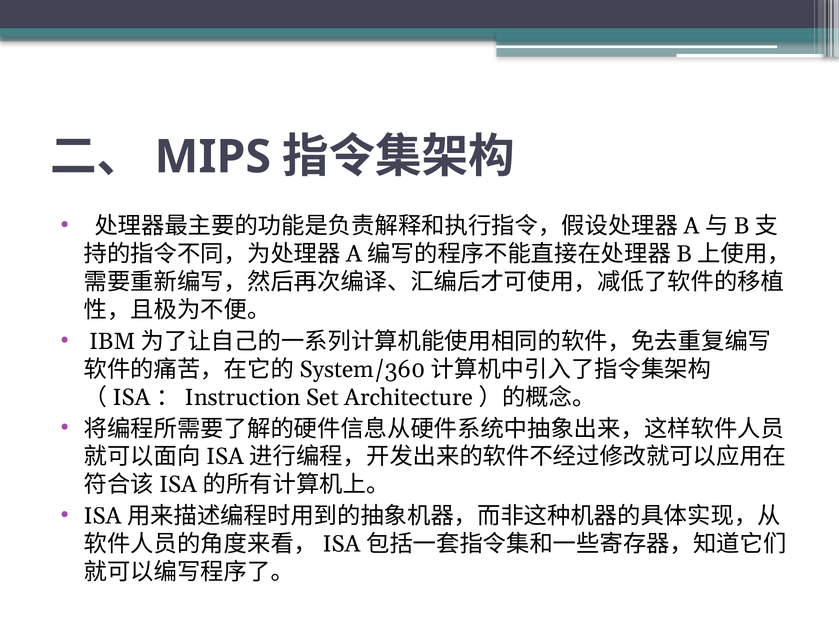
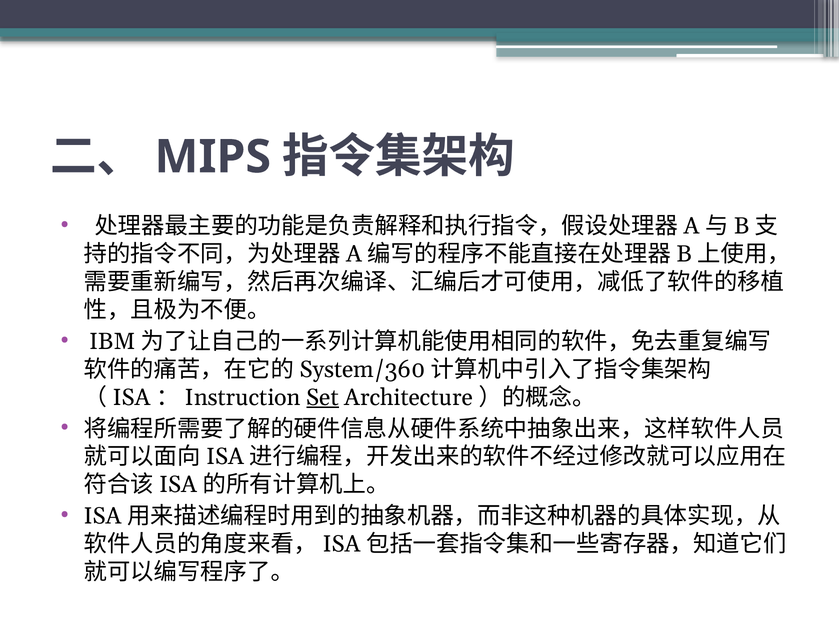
Set underline: none -> present (323, 398)
